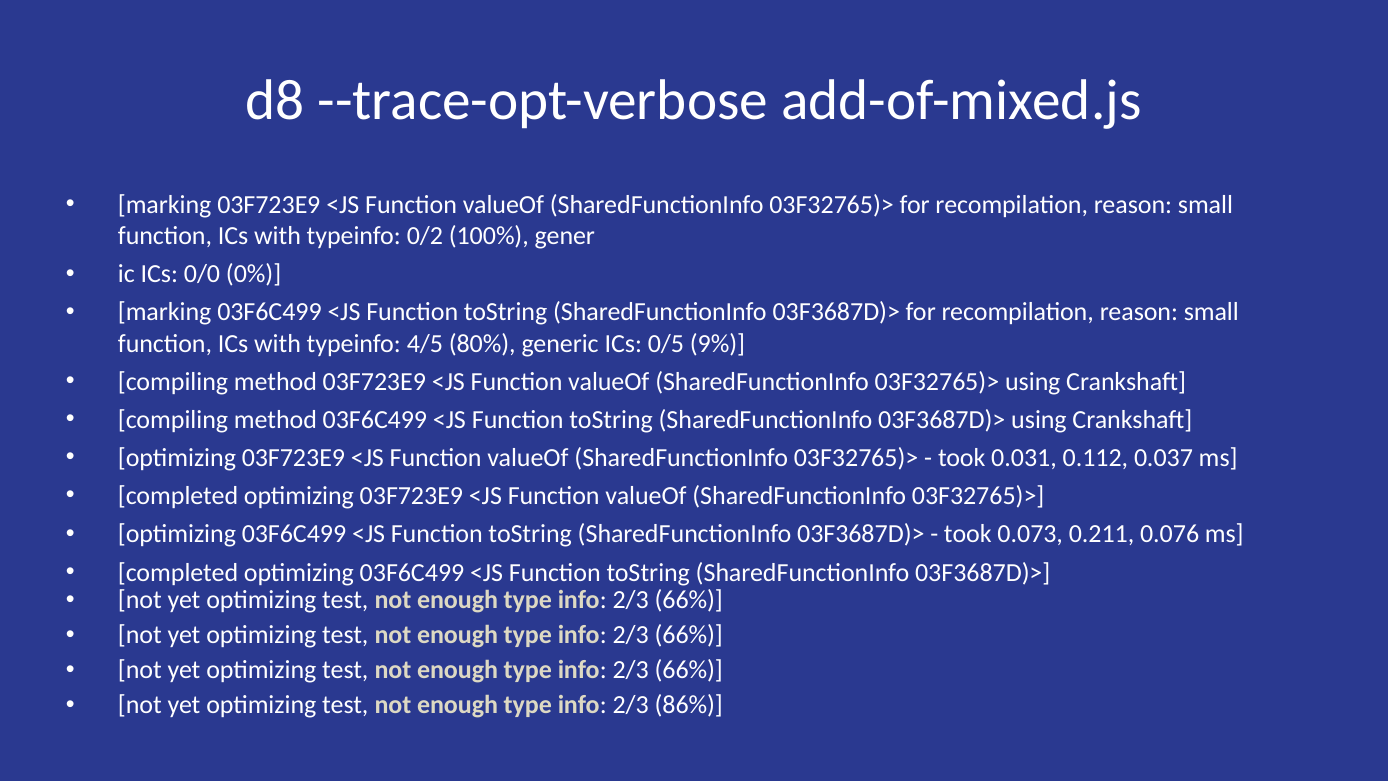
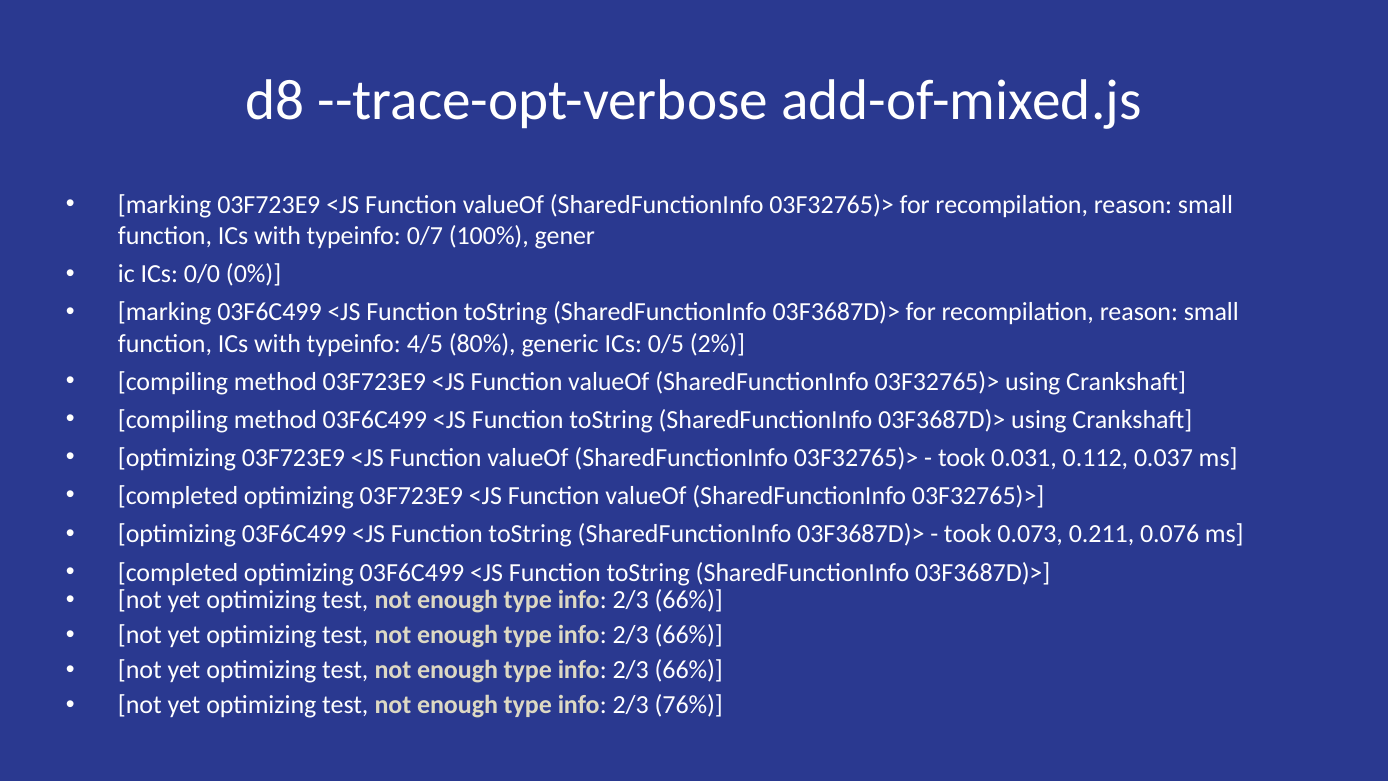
0/2: 0/2 -> 0/7 (425, 236)
9%: 9% -> 2% (718, 343)
86%: 86% -> 76% (689, 705)
